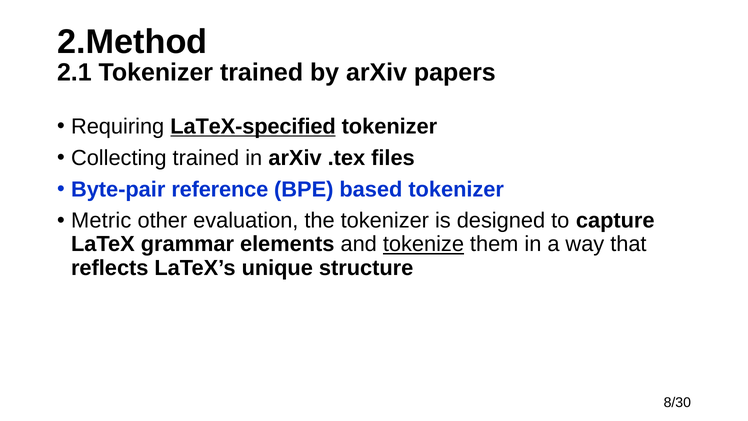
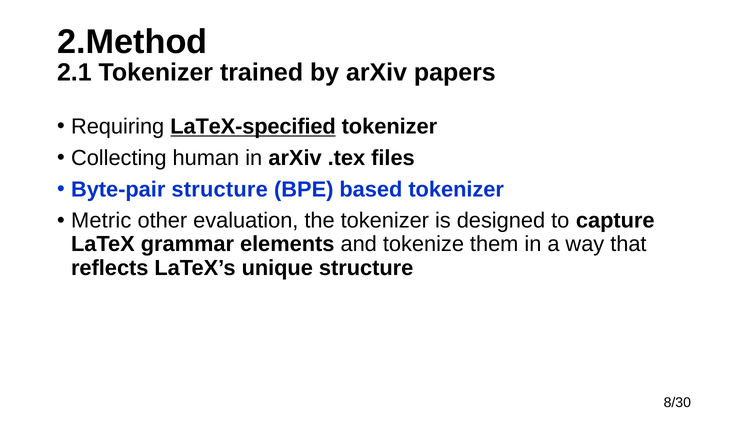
Collecting trained: trained -> human (206, 158)
Byte-pair reference: reference -> structure (220, 189)
tokenize underline: present -> none (423, 244)
